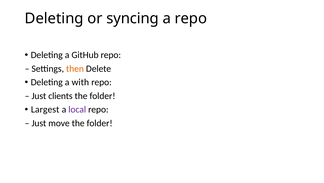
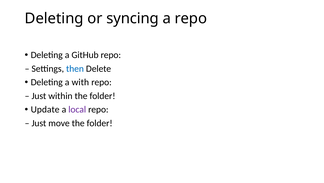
then colour: orange -> blue (75, 68)
clients: clients -> within (60, 96)
Largest: Largest -> Update (45, 109)
